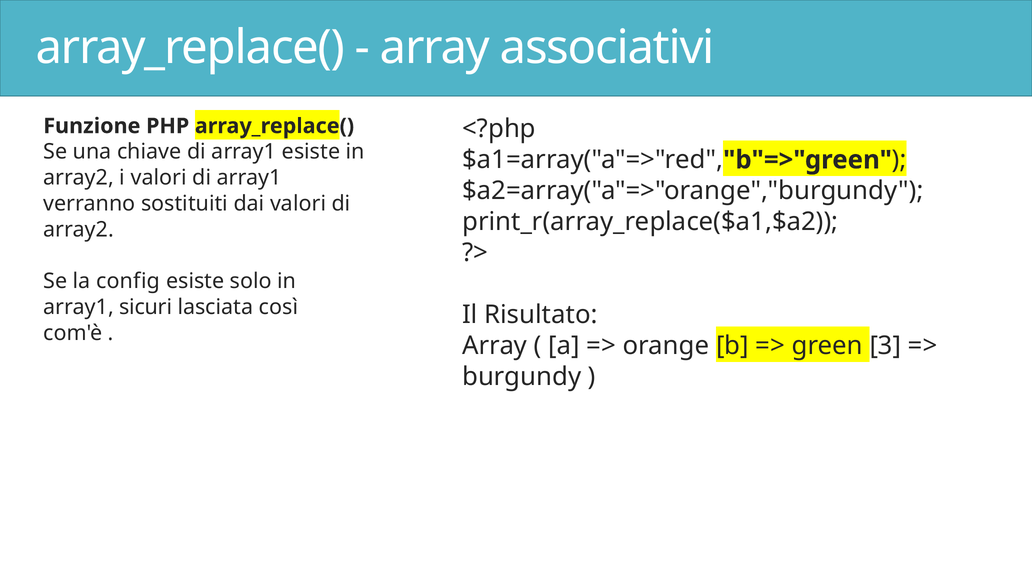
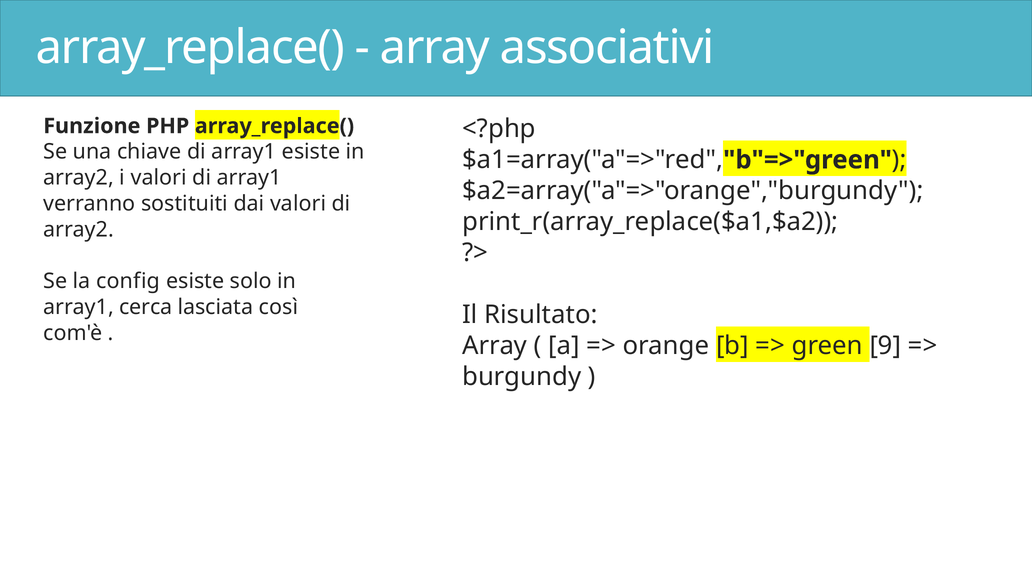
sicuri: sicuri -> cerca (146, 307)
3: 3 -> 9 (885, 345)
